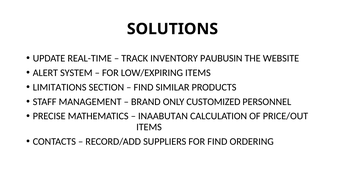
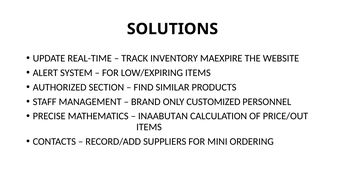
PAUBUSIN: PAUBUSIN -> MAEXPIRE (221, 58)
LIMITATIONS: LIMITATIONS -> AUTHORIZED (60, 87)
FOR FIND: FIND -> MINI (217, 142)
